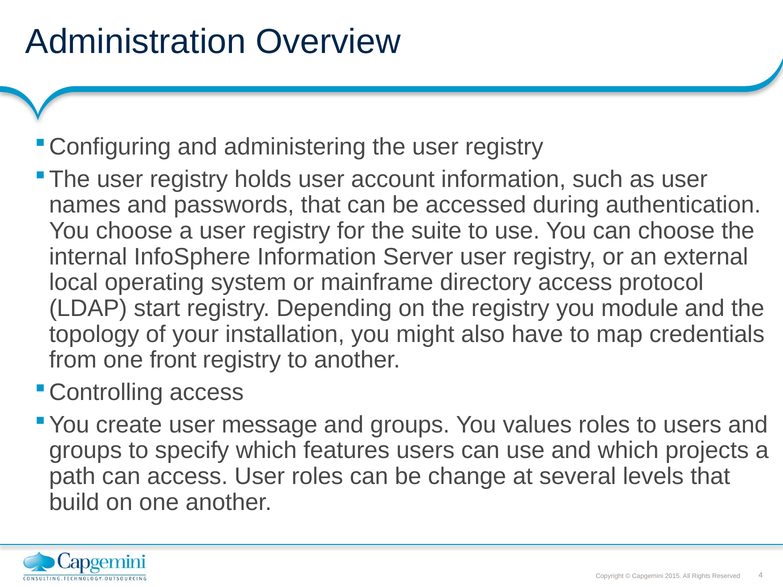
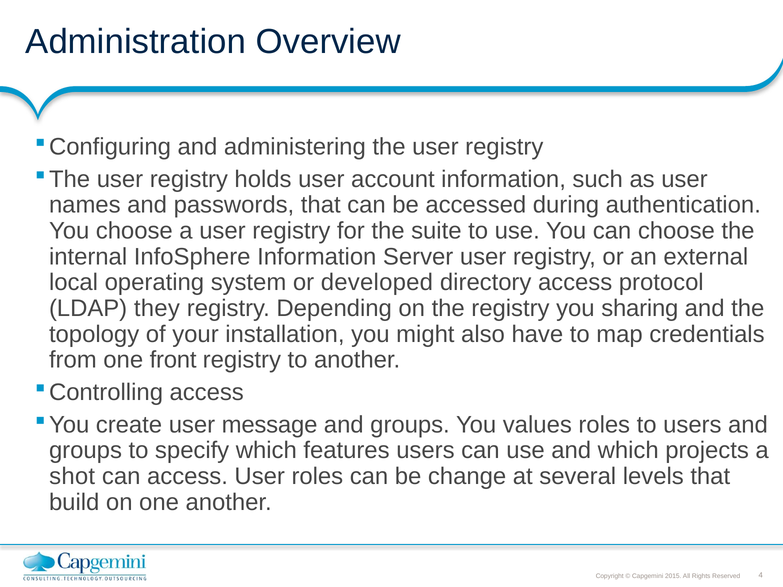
mainframe: mainframe -> developed (377, 283)
start: start -> they (157, 308)
module: module -> sharing (640, 308)
path: path -> shot (72, 477)
